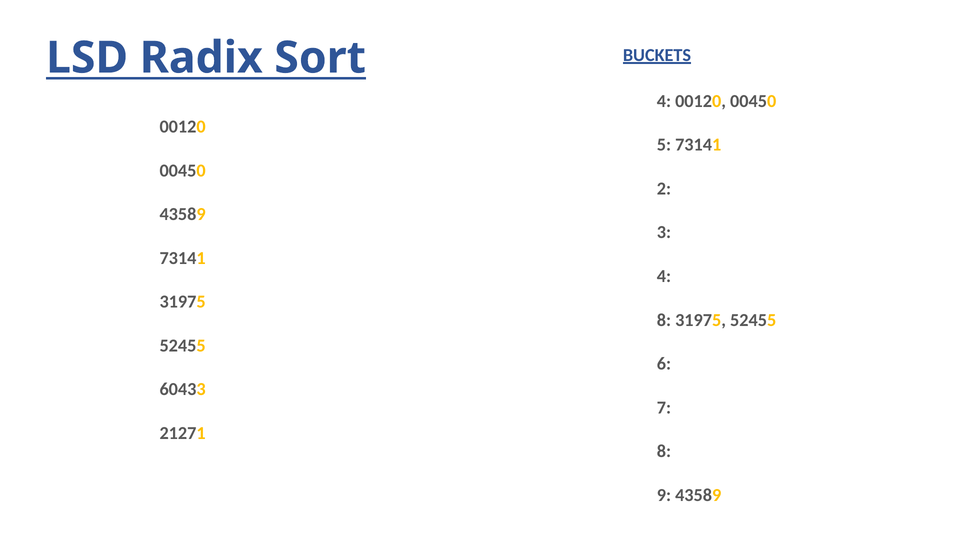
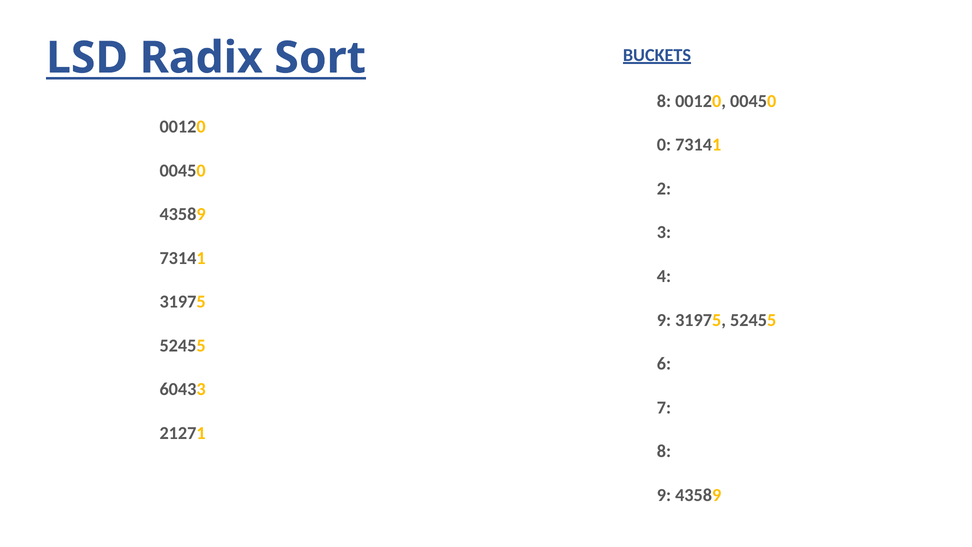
4: 4 -> 8 (664, 101)
5: 5 -> 0 (664, 145)
8: 8 -> 9 (664, 320)
